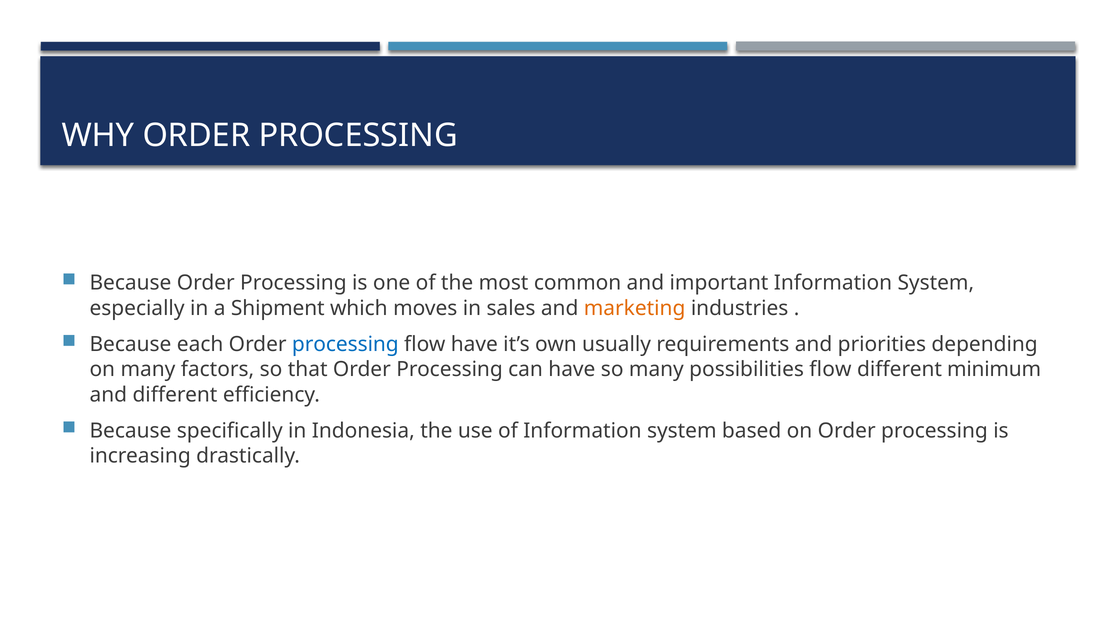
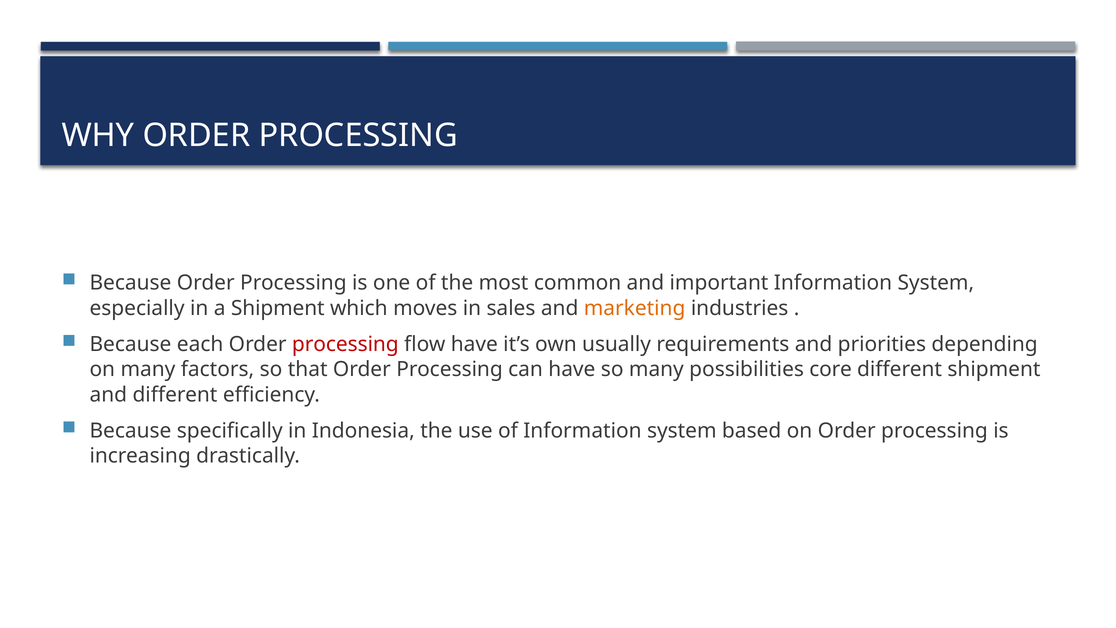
processing colour: blue -> red (345, 344)
possibilities flow: flow -> core (831, 369)
different minimum: minimum -> shipment (994, 369)
